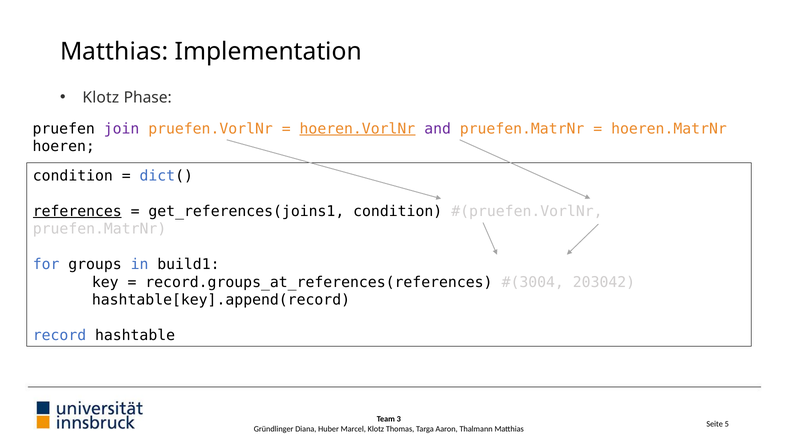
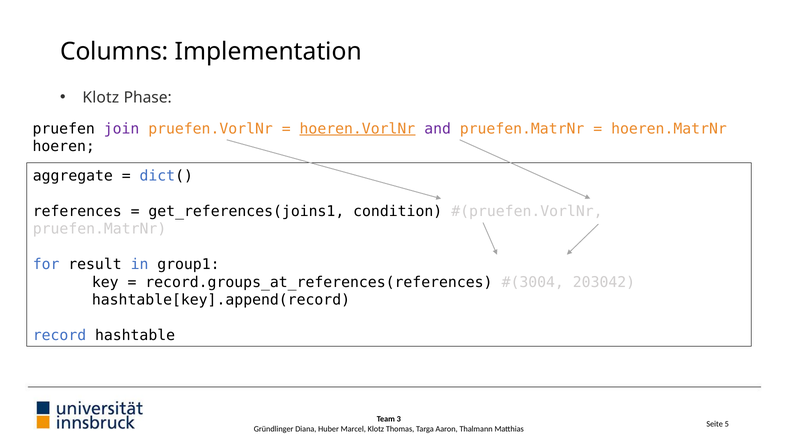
Matthias: Matthias -> Columns (114, 52)
condition: condition -> aggregate (73, 176)
references underline: present -> none (77, 211)
groups: groups -> result (95, 264)
build1: build1 -> group1 (188, 264)
